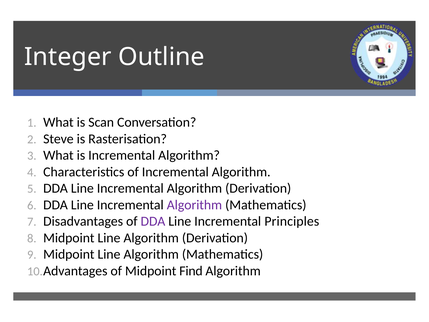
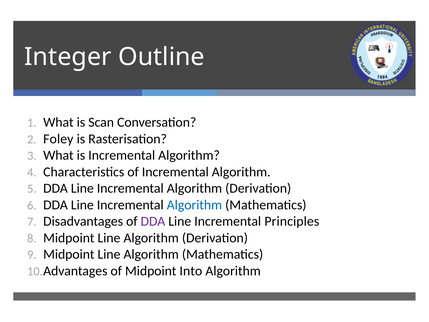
Steve: Steve -> Foley (58, 139)
Algorithm colour: purple -> blue (194, 205)
Find: Find -> Into (191, 271)
